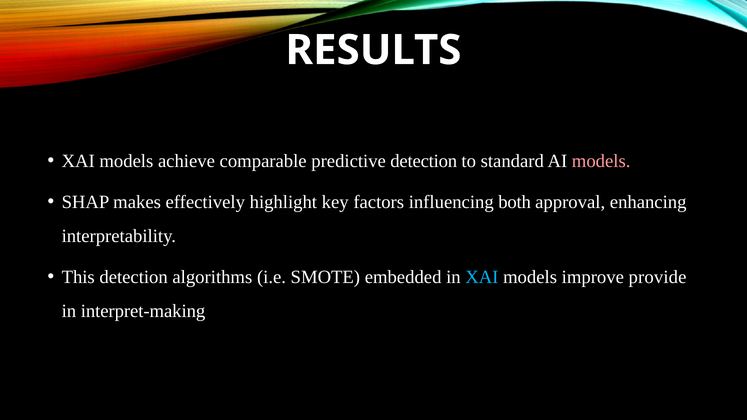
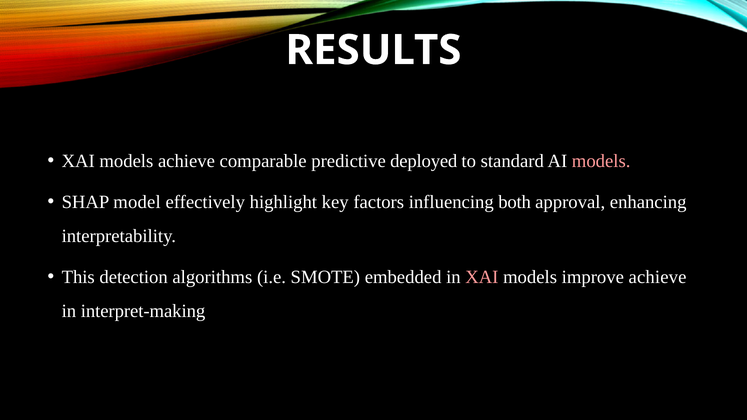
predictive detection: detection -> deployed (424, 161)
makes: makes -> model (137, 202)
XAI colour: light blue -> pink (482, 277)
improve provide: provide -> achieve (658, 277)
